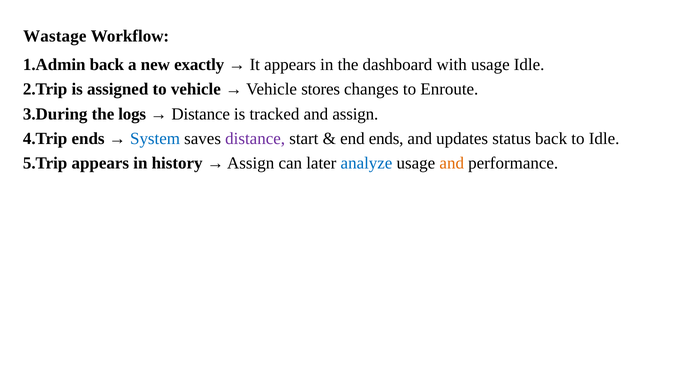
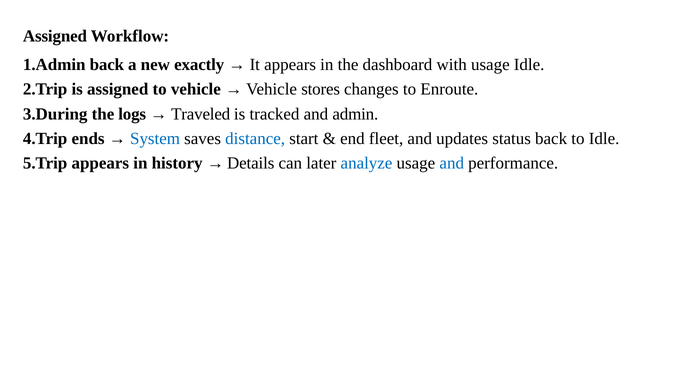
Wastage: Wastage -> Assigned (55, 36)
Distance: Distance -> Traveled (201, 114)
and assign: assign -> admin (355, 114)
distance colour: purple -> blue (255, 139)
end ends: ends -> fleet (386, 139)
Assign: Assign -> Details (251, 163)
and colour: orange -> blue (452, 163)
